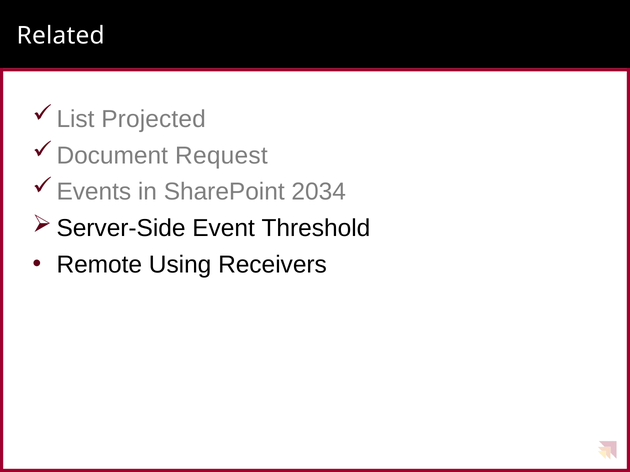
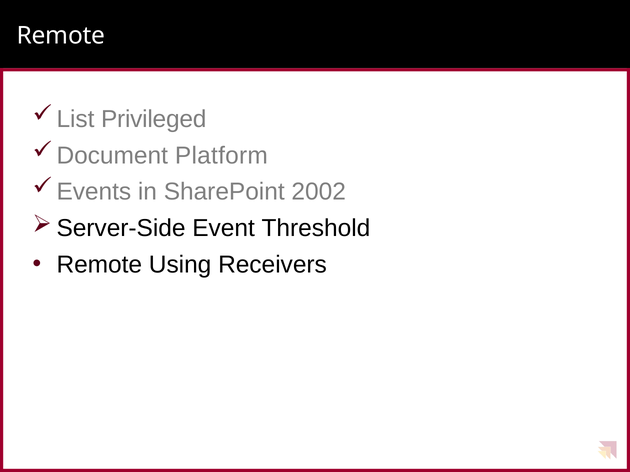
Related: Related -> Remote (61, 36)
Projected: Projected -> Privileged (154, 119)
Request: Request -> Platform (221, 156)
2034: 2034 -> 2002 (319, 192)
